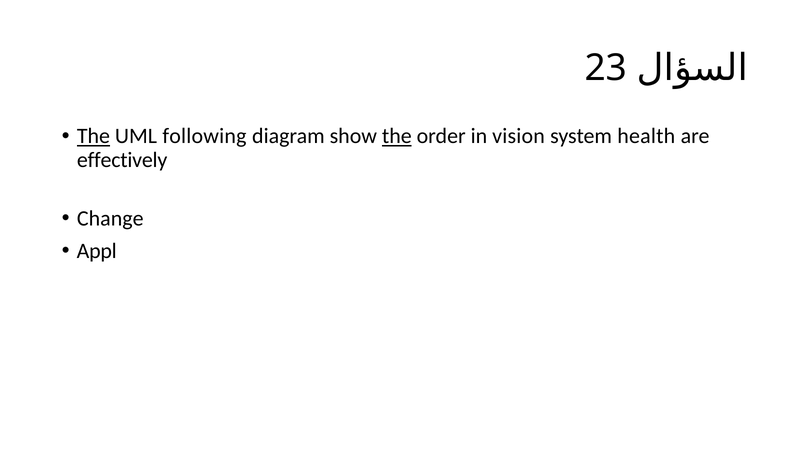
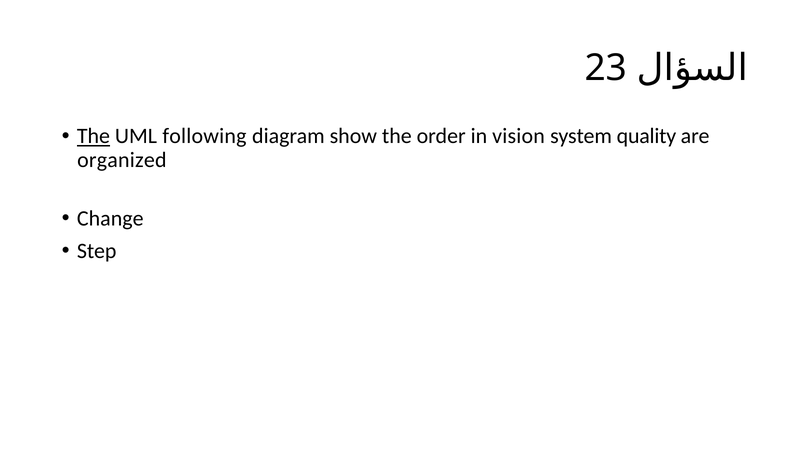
the underline: present -> none (397, 136)
health: health -> quality (646, 136)
effectively: effectively -> organized (122, 160)
Appl: Appl -> Step (97, 251)
